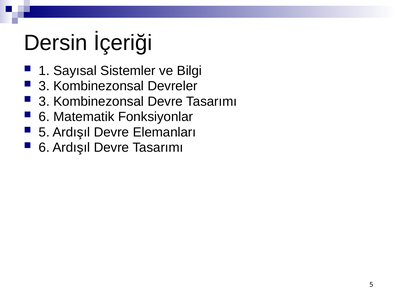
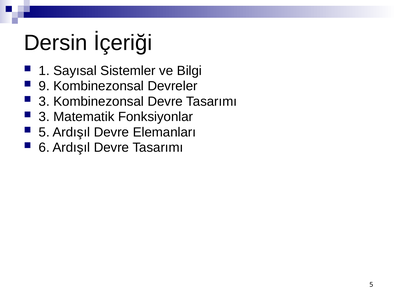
3: 3 -> 9 (44, 86)
6: 6 -> 3 (44, 117)
